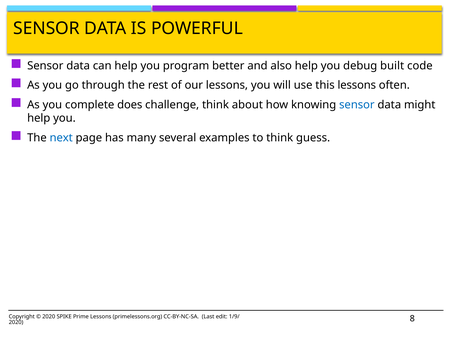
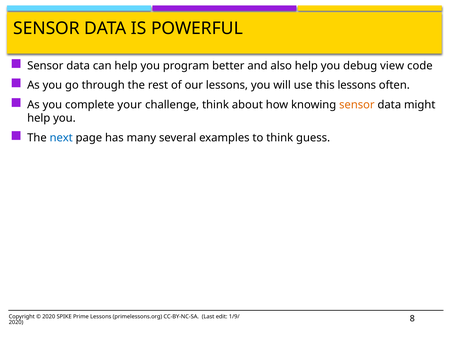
built: built -> view (392, 66)
does: does -> your (130, 105)
sensor colour: blue -> orange (357, 105)
